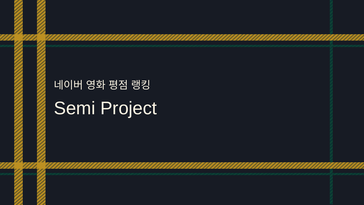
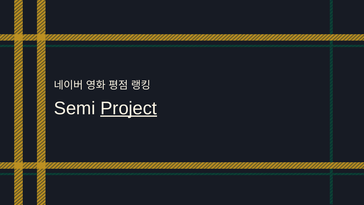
Project underline: none -> present (129, 108)
